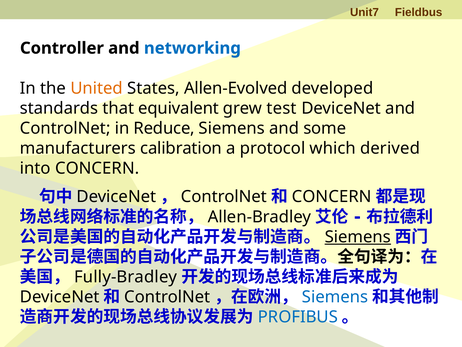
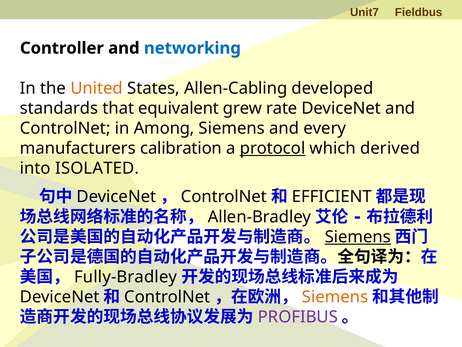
Allen-Evolved: Allen-Evolved -> Allen-Cabling (236, 88)
test: test -> rate (282, 108)
Reduce: Reduce -> Among (164, 128)
some: some -> every (325, 128)
protocol underline: none -> present (273, 148)
into CONCERN: CONCERN -> ISOLATED (97, 168)
CONCERN: CONCERN -> EFFICIENT (332, 197)
Siemens colour: blue -> orange (335, 297)
PROFIBUS colour: blue -> purple (298, 317)
